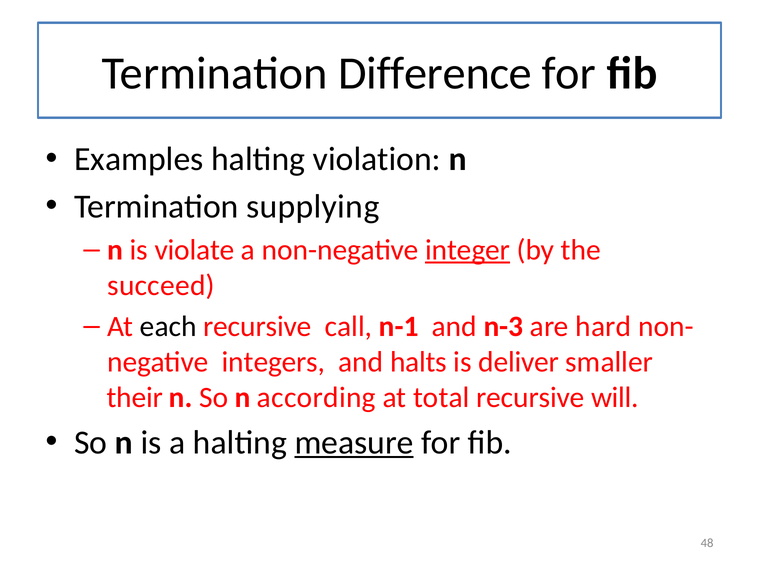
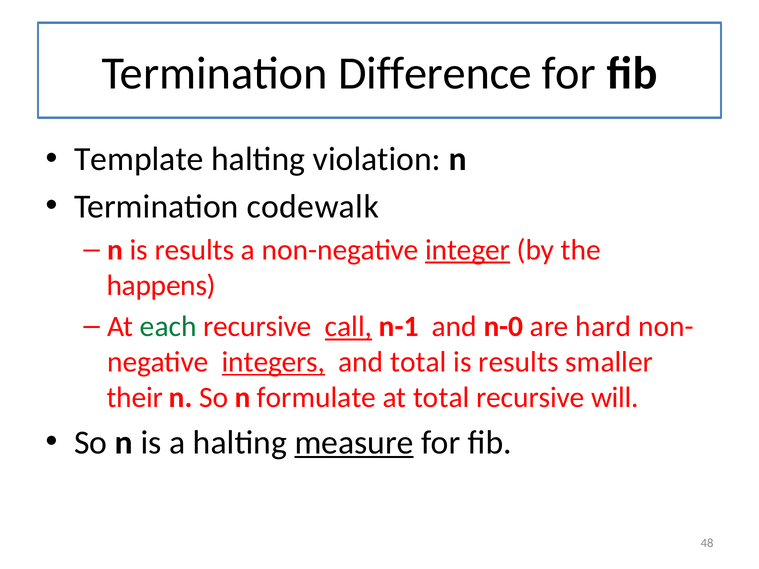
Examples: Examples -> Template (139, 159)
supplying: supplying -> codewalk (313, 206)
n is violate: violate -> results (194, 250)
succeed: succeed -> happens (161, 285)
each colour: black -> green (168, 327)
call underline: none -> present (348, 327)
n-3: n-3 -> n-0 (503, 327)
integers underline: none -> present (274, 362)
and halts: halts -> total (418, 362)
deliver: deliver -> results (518, 362)
according: according -> formulate (317, 398)
